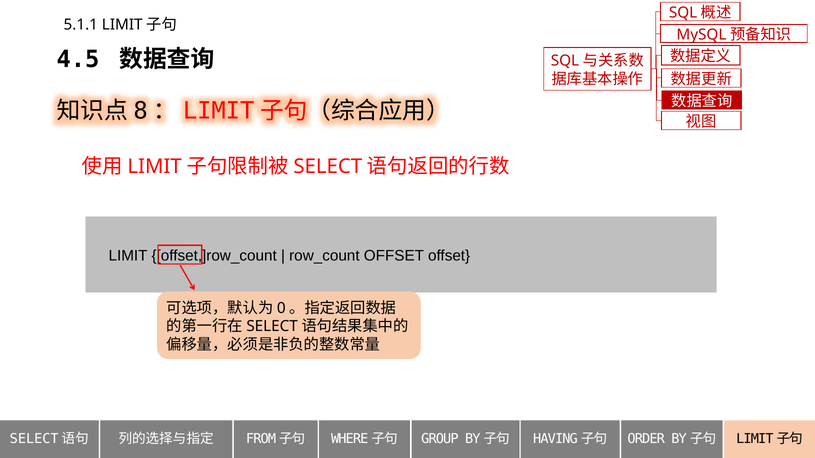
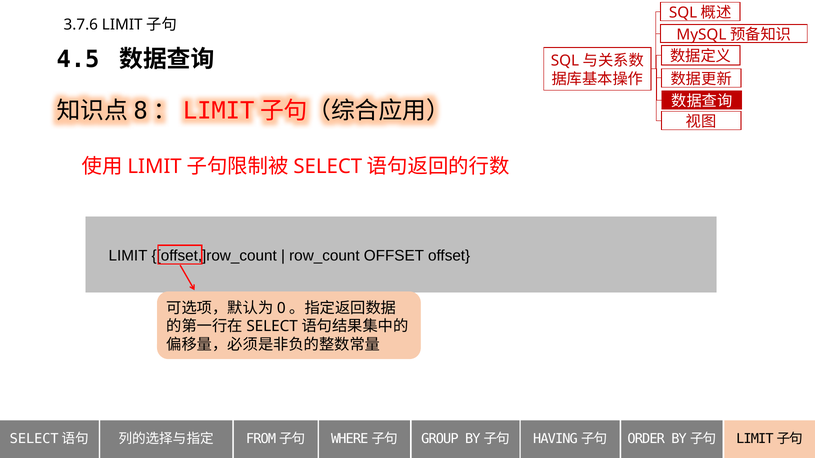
5.1.1: 5.1.1 -> 3.7.6 (81, 25)
